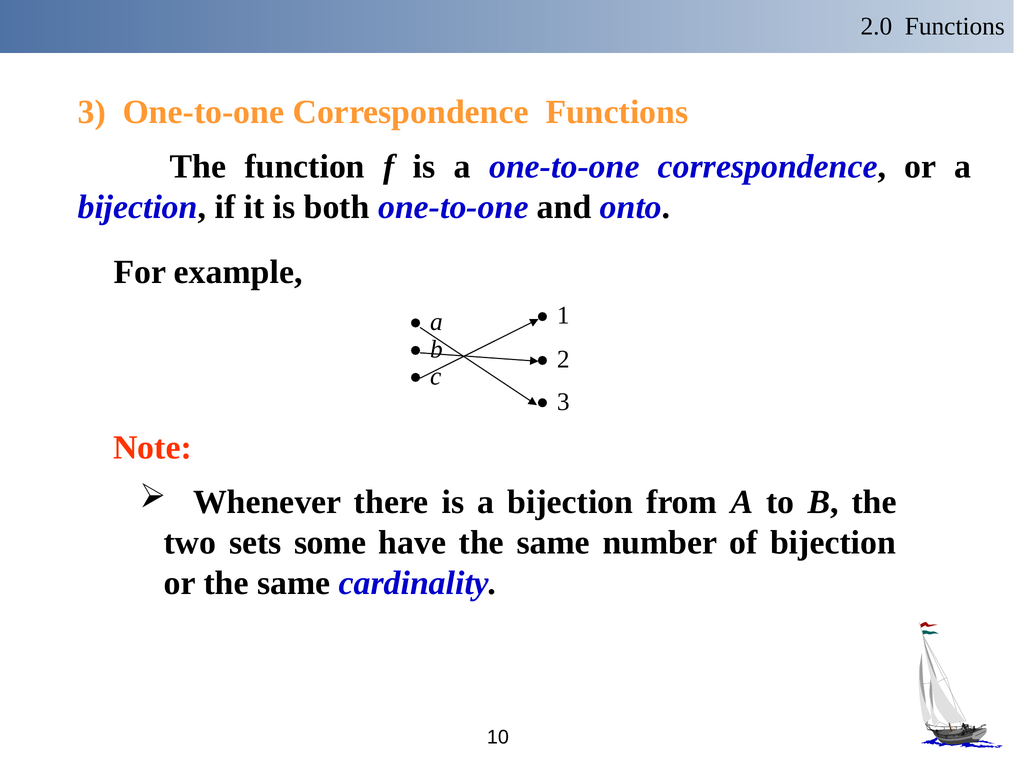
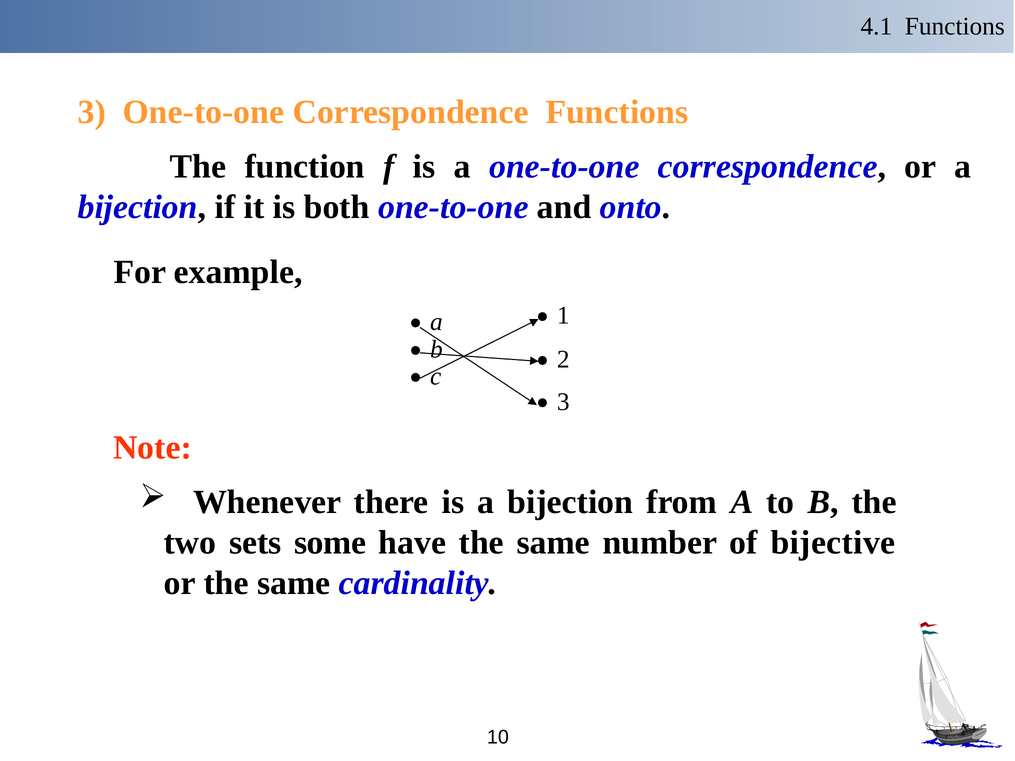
2.0: 2.0 -> 4.1 (876, 26)
of bijection: bijection -> bijective (833, 543)
